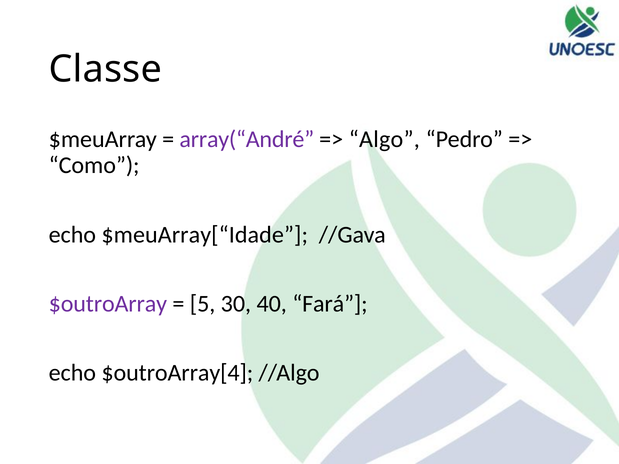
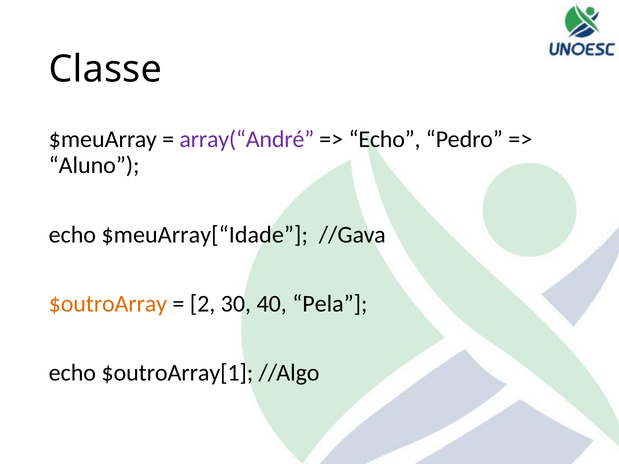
Algo: Algo -> Echo (385, 140)
Como: Como -> Aluno (94, 166)
$outroArray colour: purple -> orange (108, 304)
5: 5 -> 2 (203, 304)
Fará: Fará -> Pela (330, 304)
$outroArray[4: $outroArray[4 -> $outroArray[1 (177, 373)
